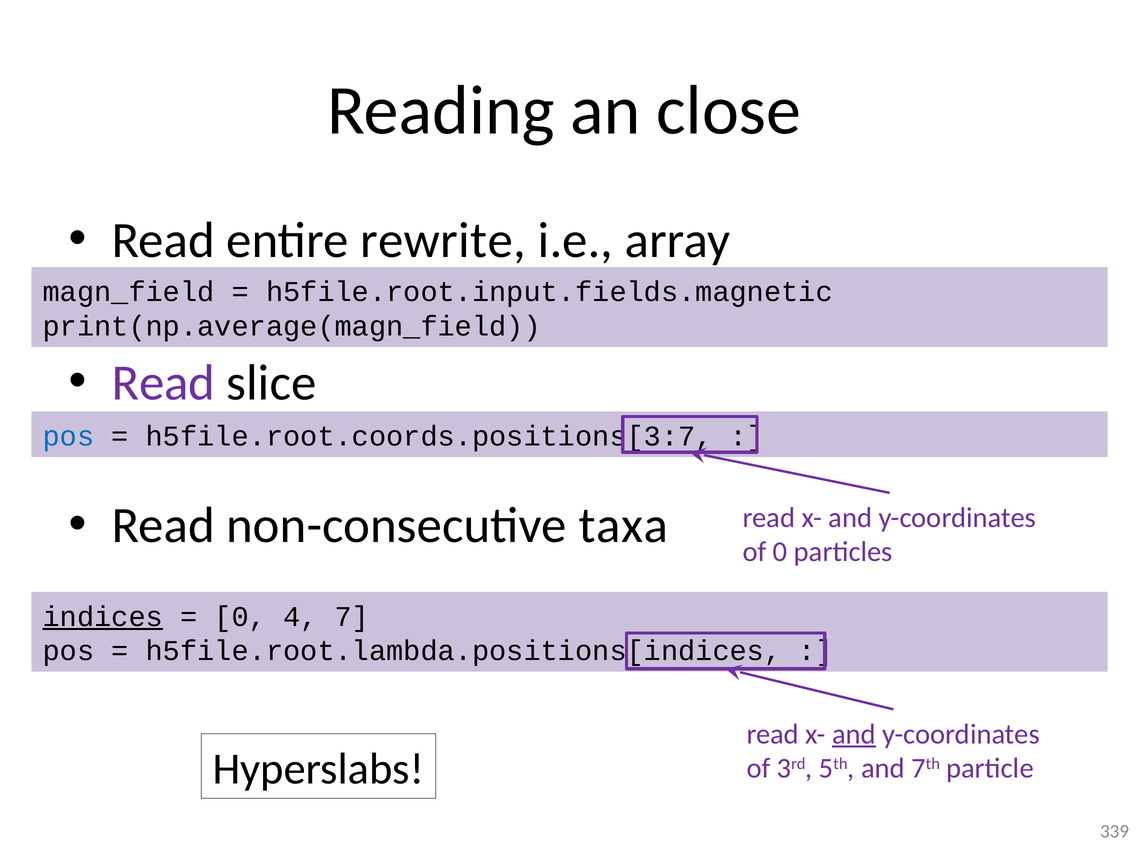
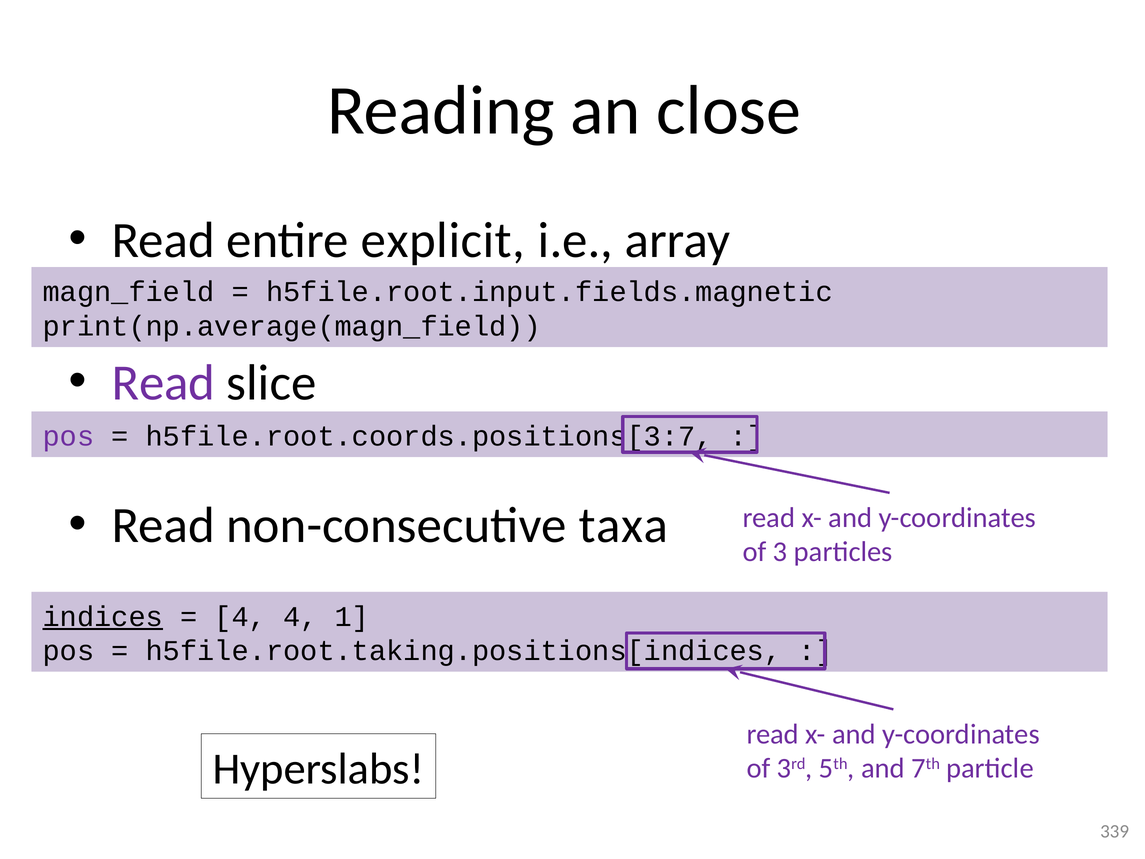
rewrite: rewrite -> explicit (443, 240)
pos colour: blue -> purple (68, 436)
of 0: 0 -> 3 (780, 552)
0: 0 -> 4 (240, 616)
7: 7 -> 1 (352, 616)
h5file.root.lambda.positions[indices: h5file.root.lambda.positions[indices -> h5file.root.taking.positions[indices (464, 651)
and underline: present -> none (854, 734)
